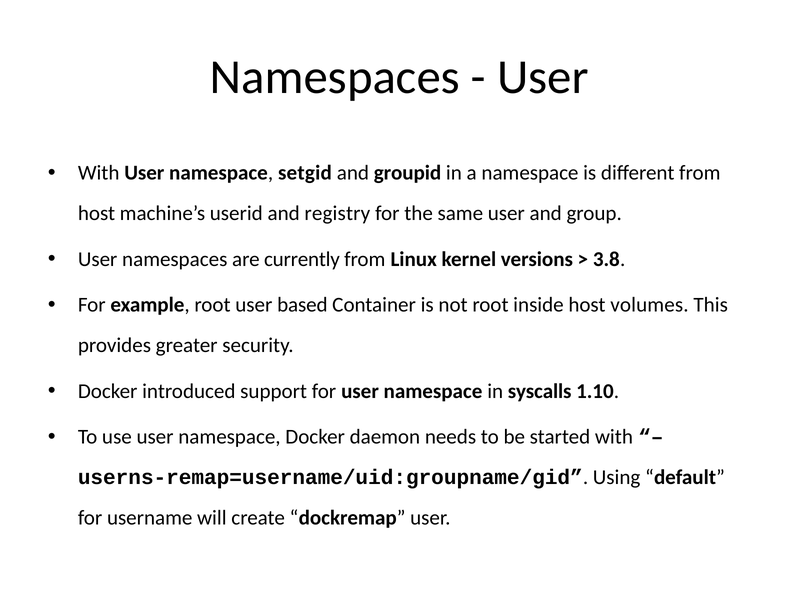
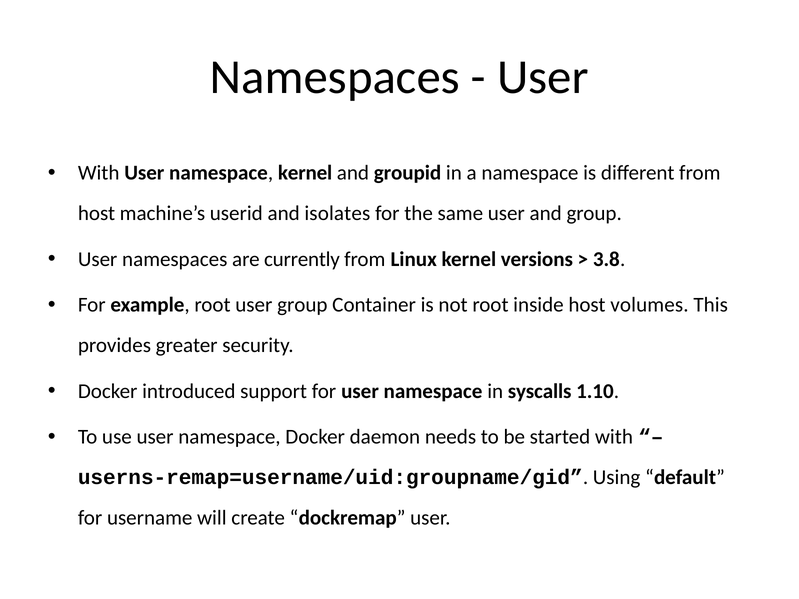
namespace setgid: setgid -> kernel (305, 173)
registry: registry -> isolates (337, 214)
user based: based -> group (302, 305)
